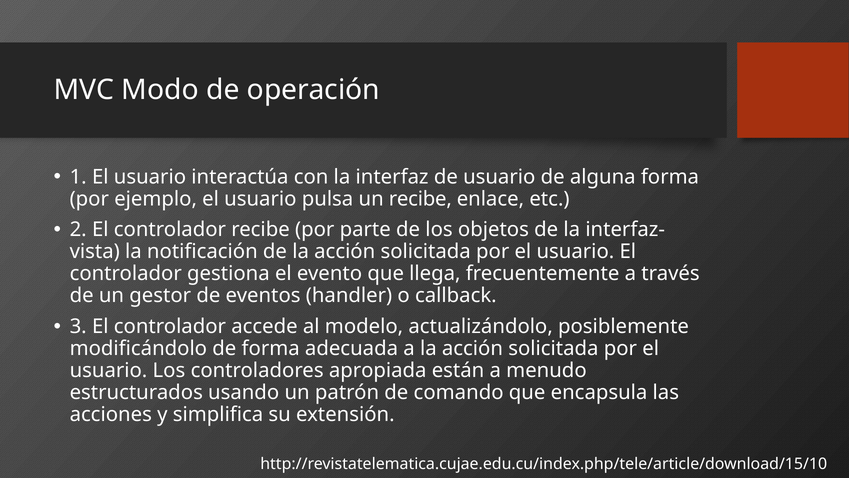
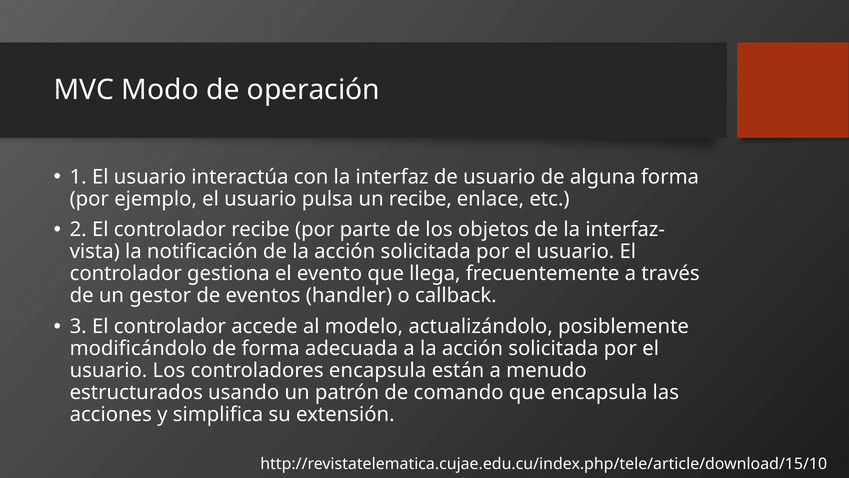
controladores apropiada: apropiada -> encapsula (378, 370)
